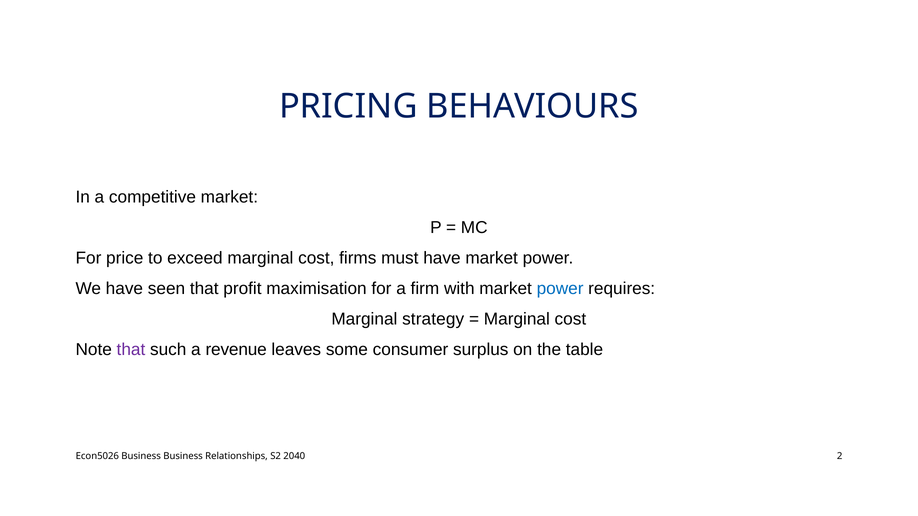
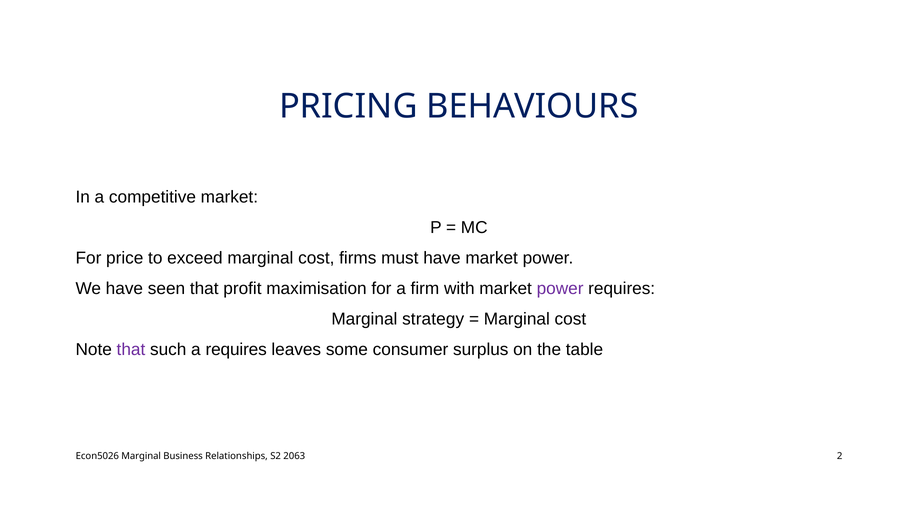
power colour: blue -> purple (560, 289)
a revenue: revenue -> requires (236, 350)
Econ5026 Business: Business -> Marginal (141, 457)
2040: 2040 -> 2063 (294, 457)
